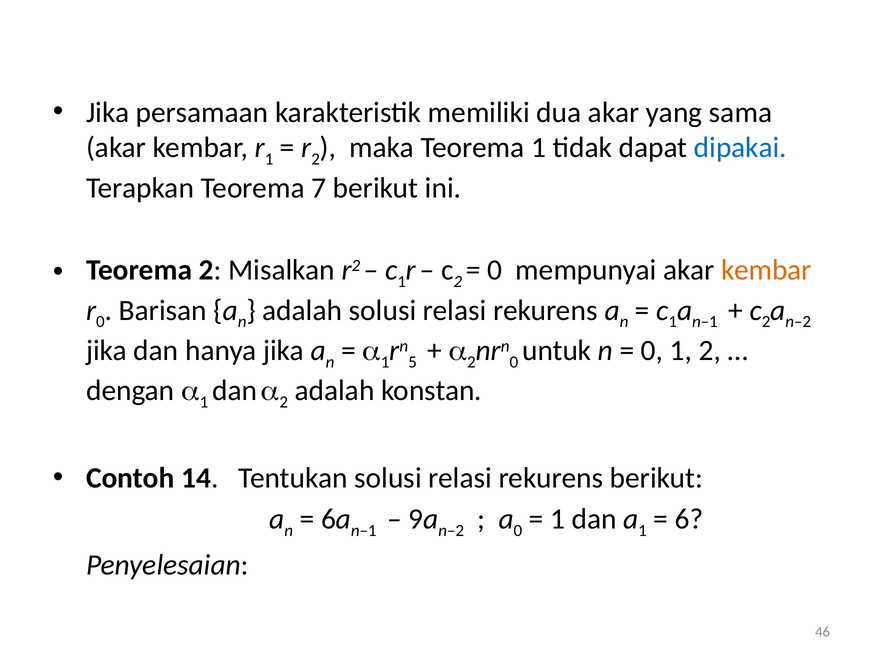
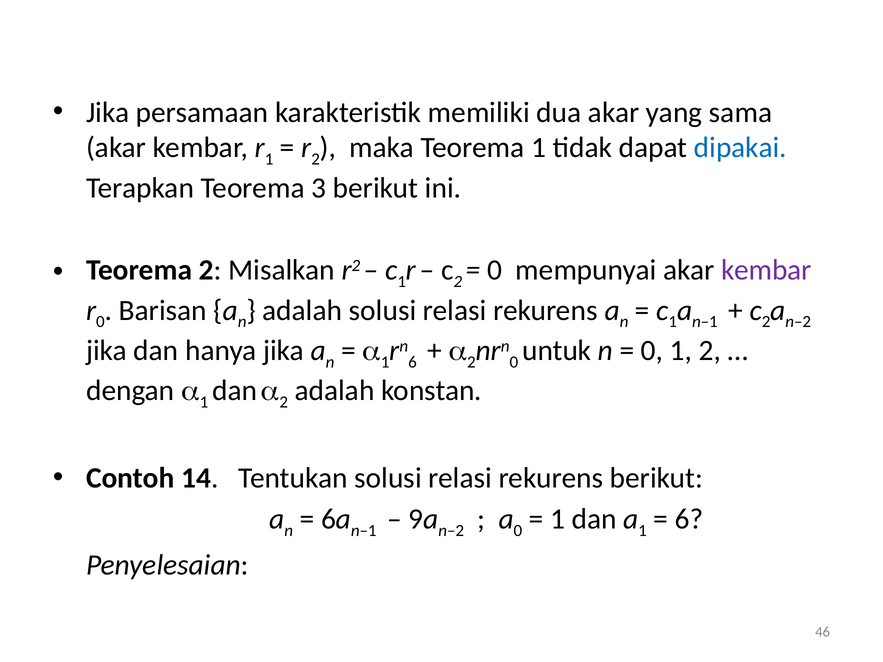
7: 7 -> 3 (319, 188)
kembar colour: orange -> purple (766, 270)
5: 5 -> 6 (412, 362)
